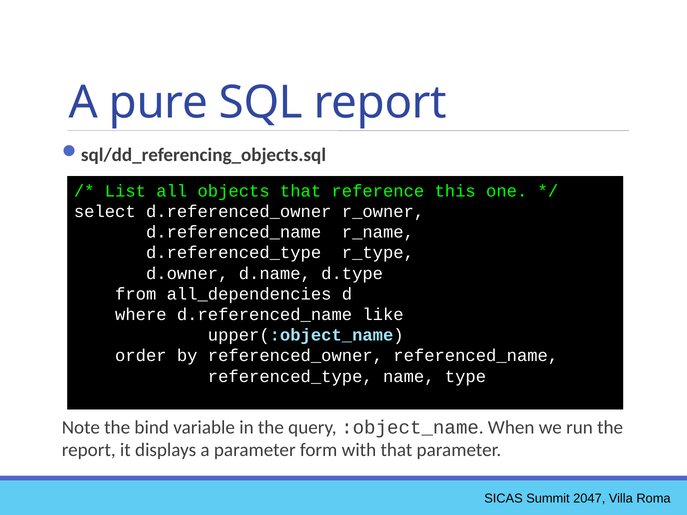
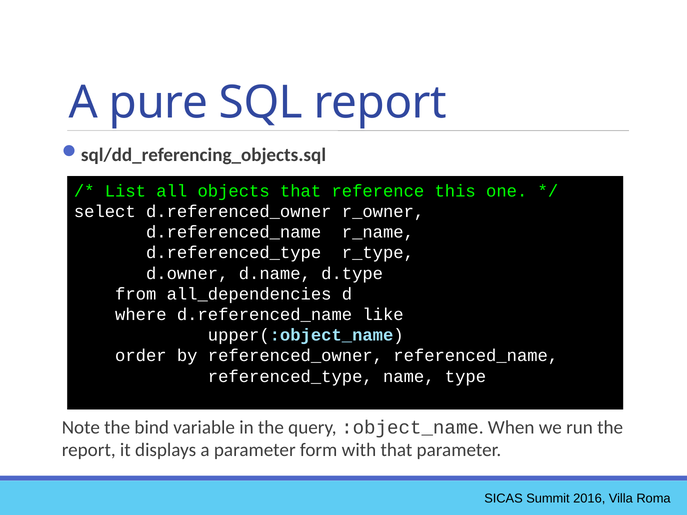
2047: 2047 -> 2016 (589, 499)
